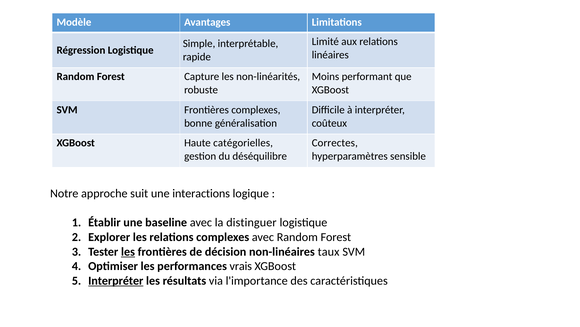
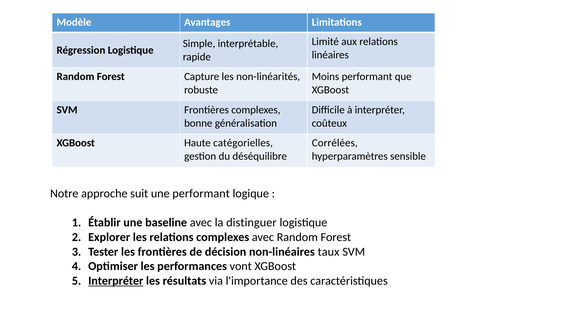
Correctes: Correctes -> Corrélées (335, 143)
une interactions: interactions -> performant (201, 193)
les underline: present -> none (128, 251)
vrais: vrais -> vont (241, 266)
